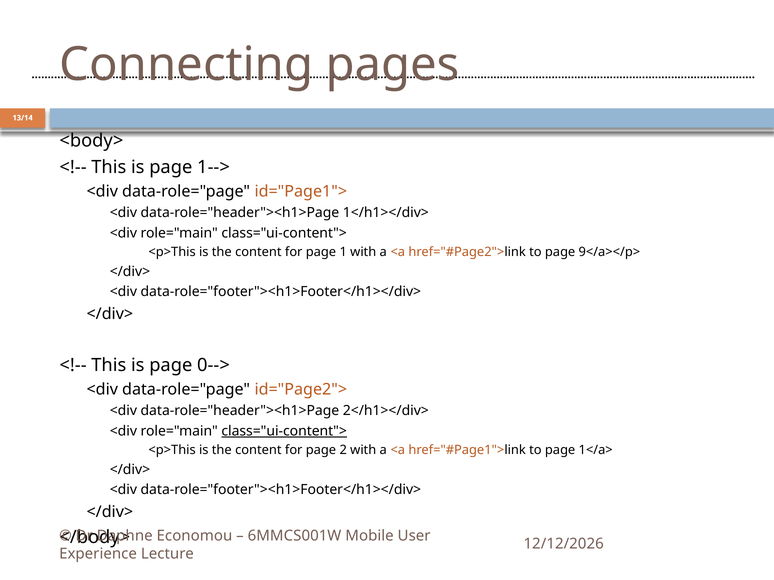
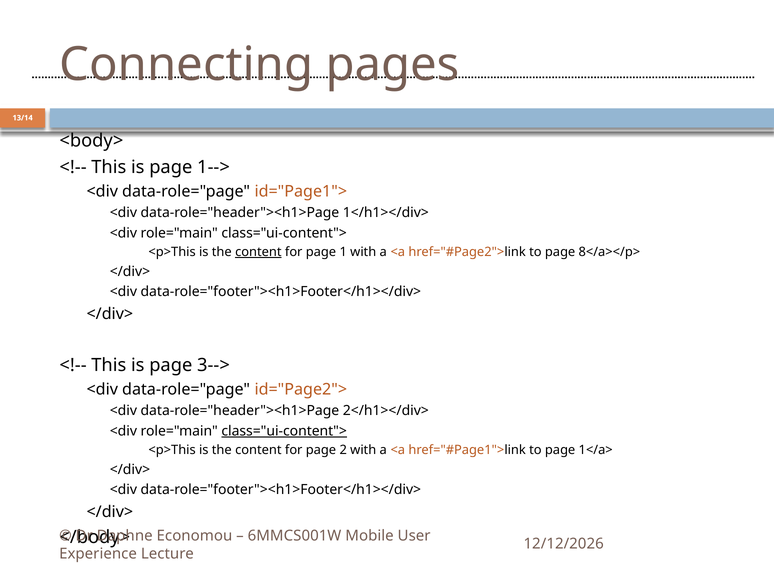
content underline: none -> present (258, 252)
9</a></p>: 9</a></p> -> 8</a></p> (609, 252)
0-->: 0--> -> 3--> (213, 366)
